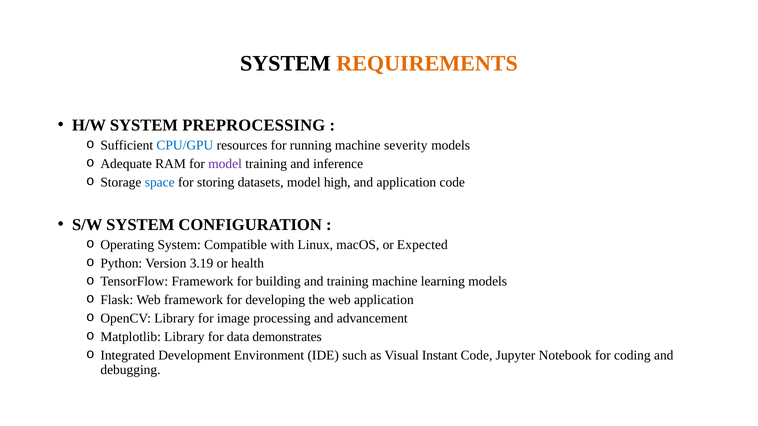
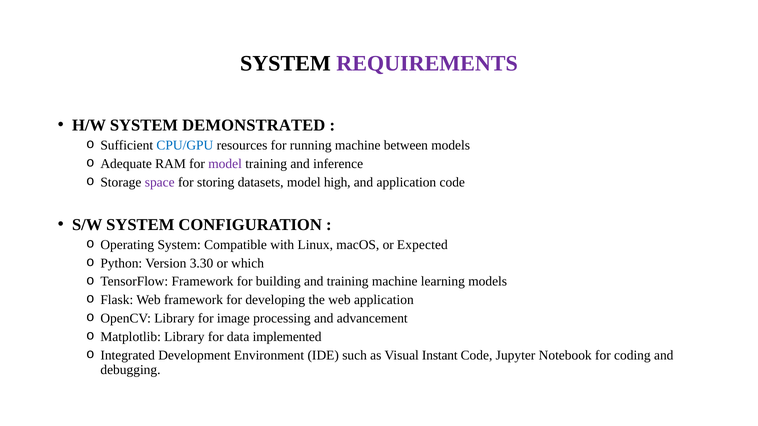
REQUIREMENTS colour: orange -> purple (427, 64)
PREPROCESSING: PREPROCESSING -> DEMONSTRATED (254, 125)
severity: severity -> between (406, 145)
space colour: blue -> purple (160, 182)
3.19: 3.19 -> 3.30 (202, 263)
health: health -> which (248, 263)
demonstrates: demonstrates -> implemented (287, 337)
